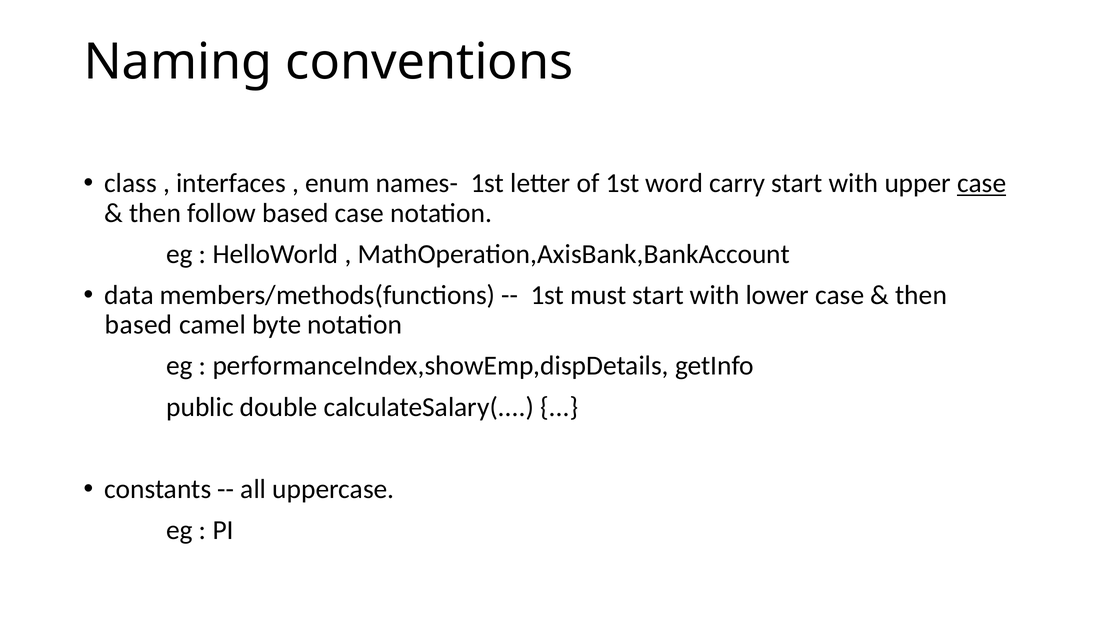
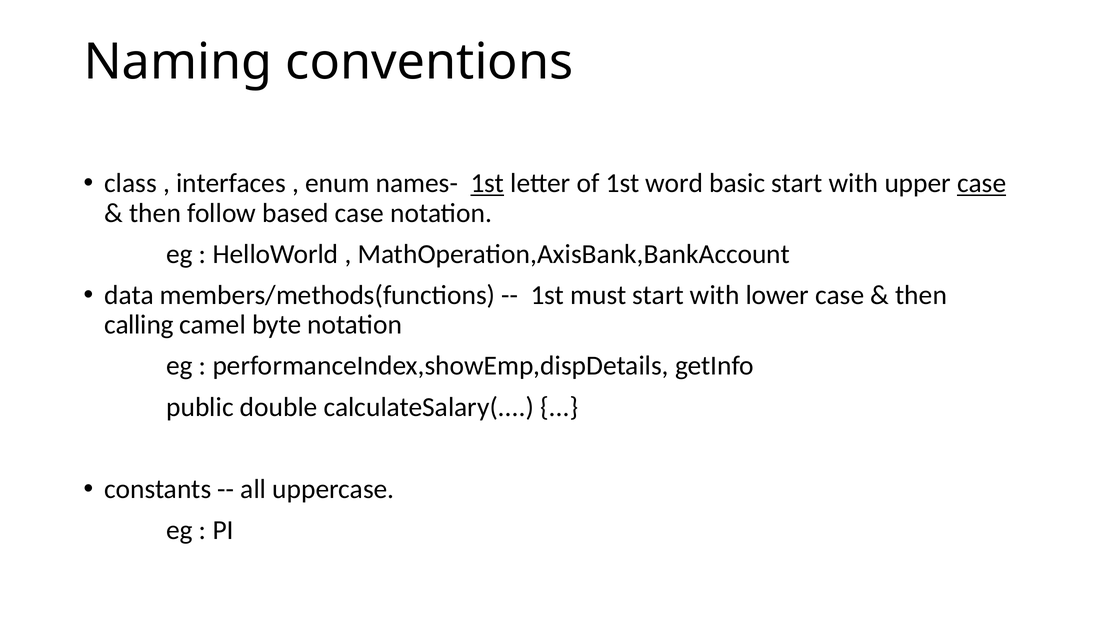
1st underline: none -> present (487, 183)
carry: carry -> basic (737, 183)
based: based -> calling (139, 325)
